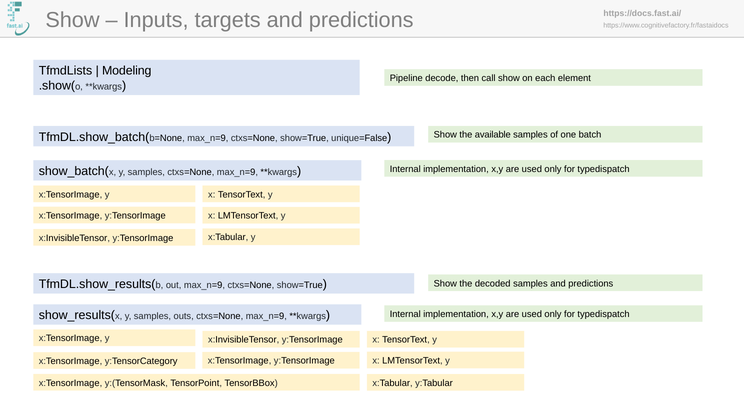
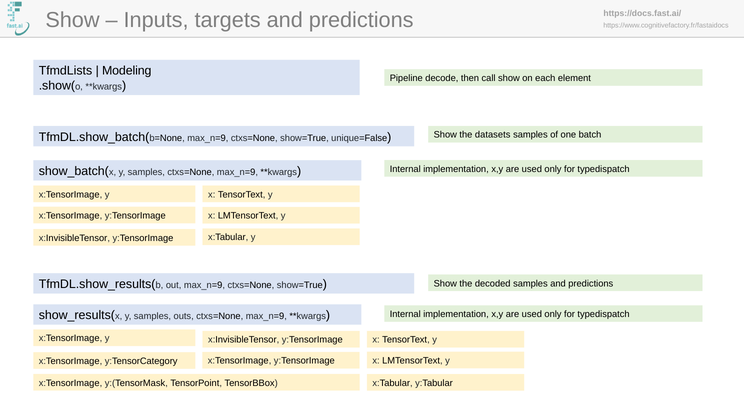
available: available -> datasets (493, 135)
